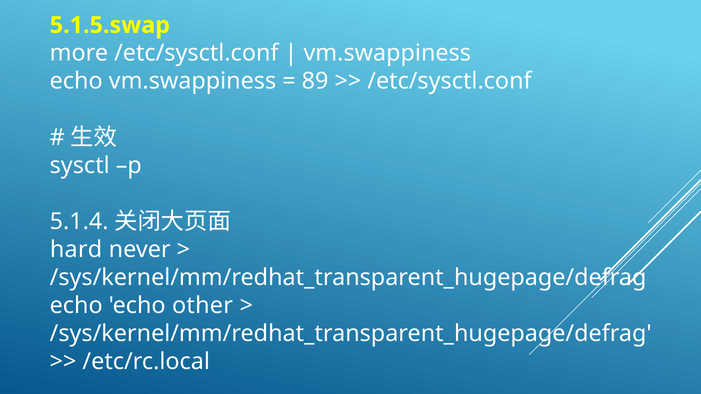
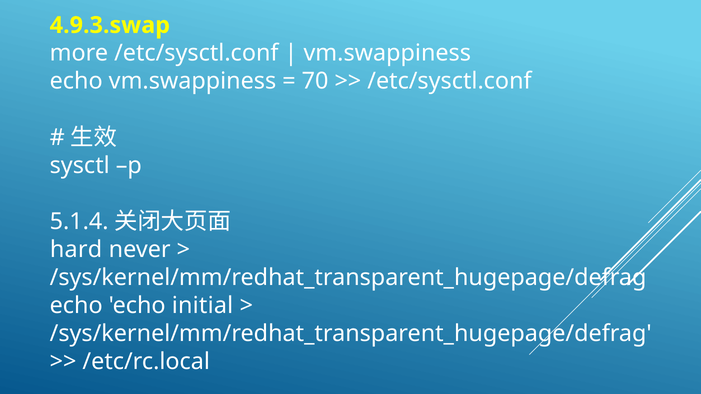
5.1.5.swap: 5.1.5.swap -> 4.9.3.swap (110, 25)
89: 89 -> 70 (315, 81)
other: other -> initial (203, 306)
